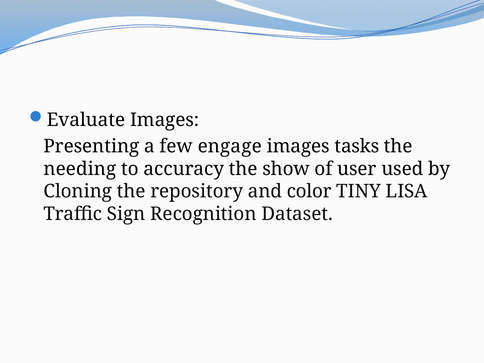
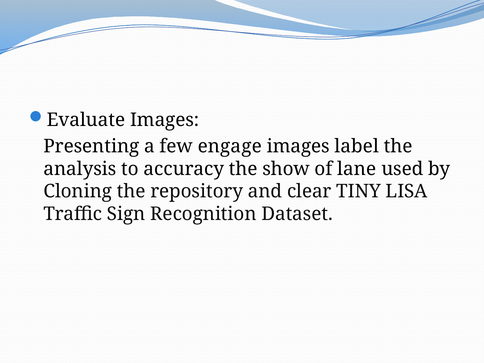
tasks: tasks -> label (357, 146)
needing: needing -> analysis (80, 169)
user: user -> lane (357, 169)
color: color -> clear (309, 191)
